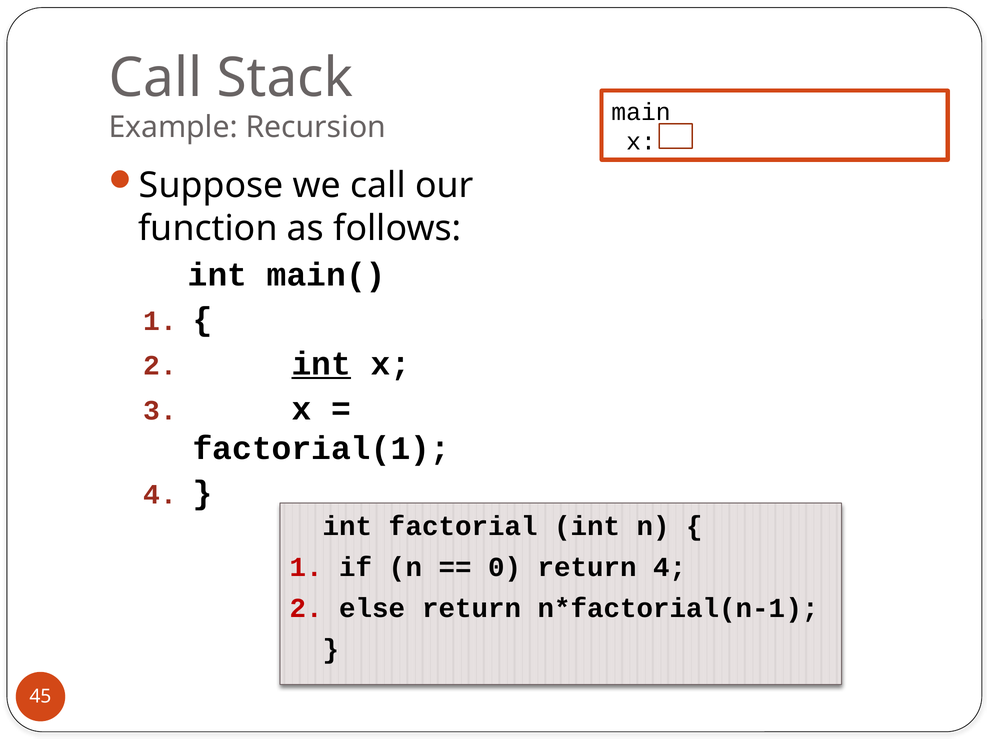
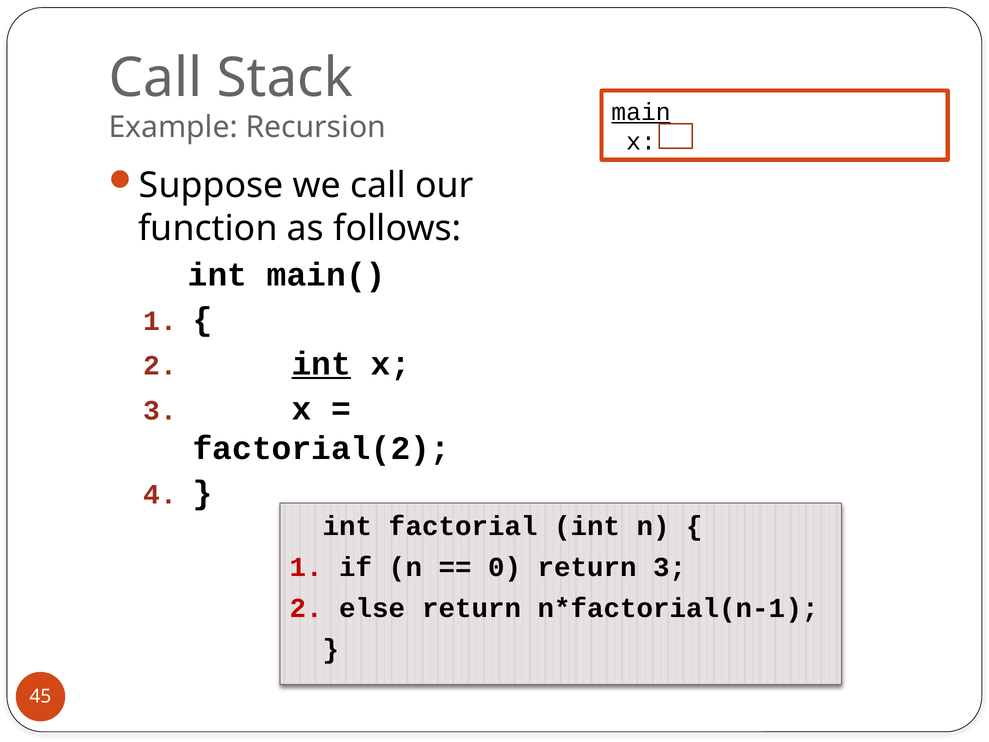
main underline: none -> present (641, 112)
factorial(1: factorial(1 -> factorial(2 (321, 448)
return 4: 4 -> 3 (670, 567)
